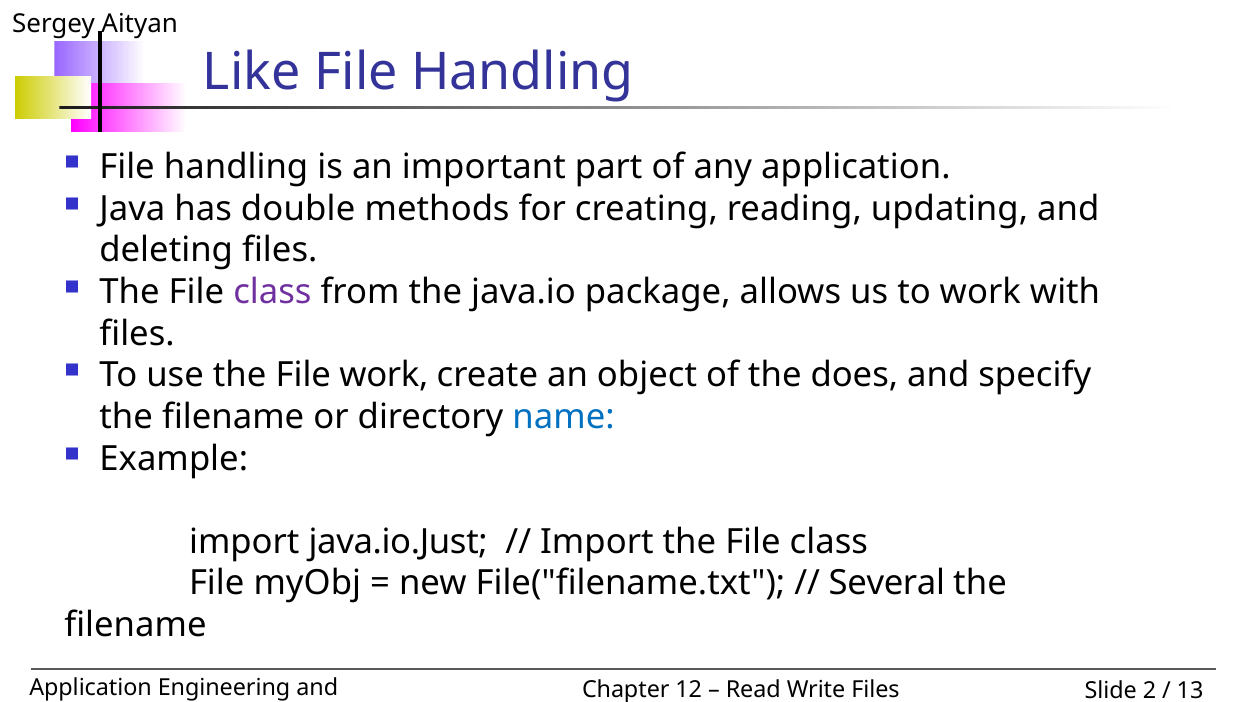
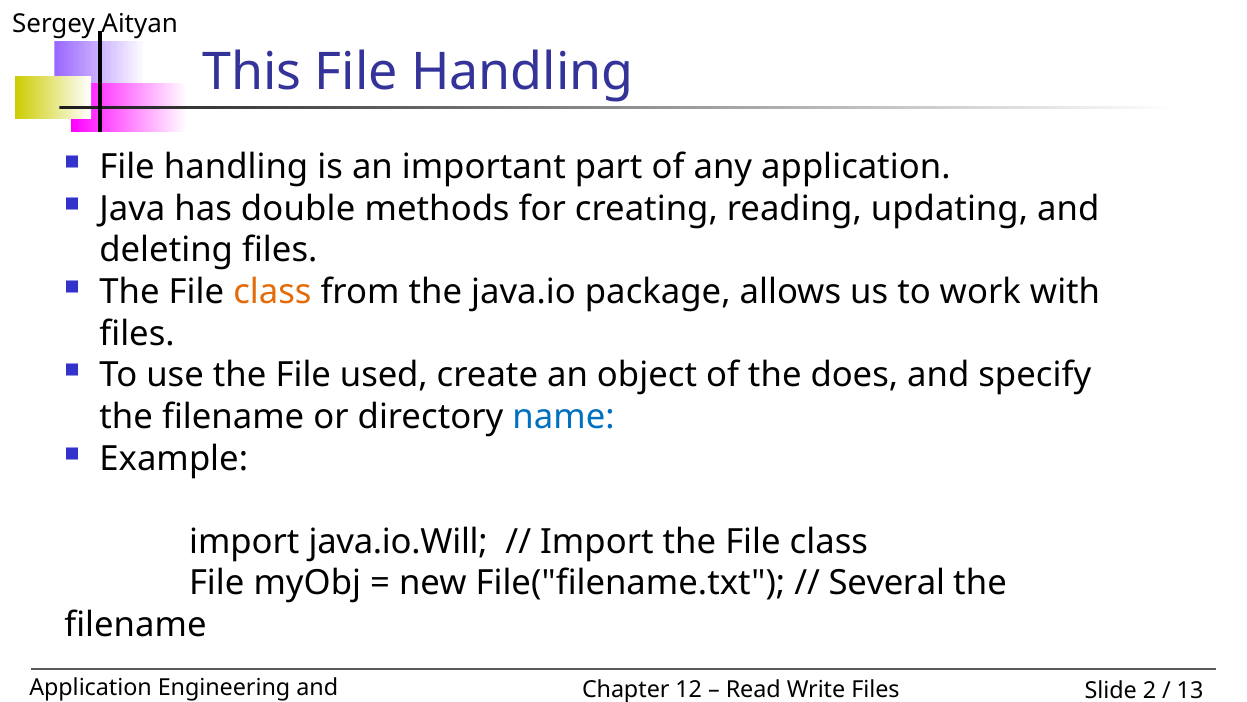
Like: Like -> This (252, 72)
class colour: purple -> orange (272, 292)
File work: work -> used (384, 375)
java.io.Just: java.io.Just -> java.io.Will (398, 541)
